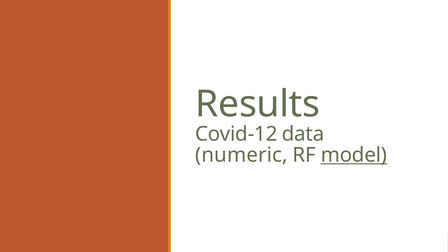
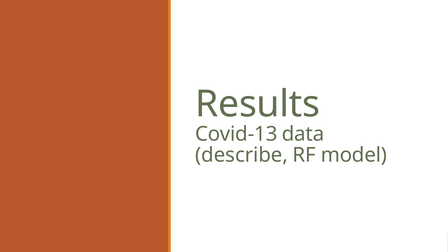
Covid-12: Covid-12 -> Covid-13 (236, 134)
numeric: numeric -> describe (242, 155)
model underline: present -> none (354, 155)
